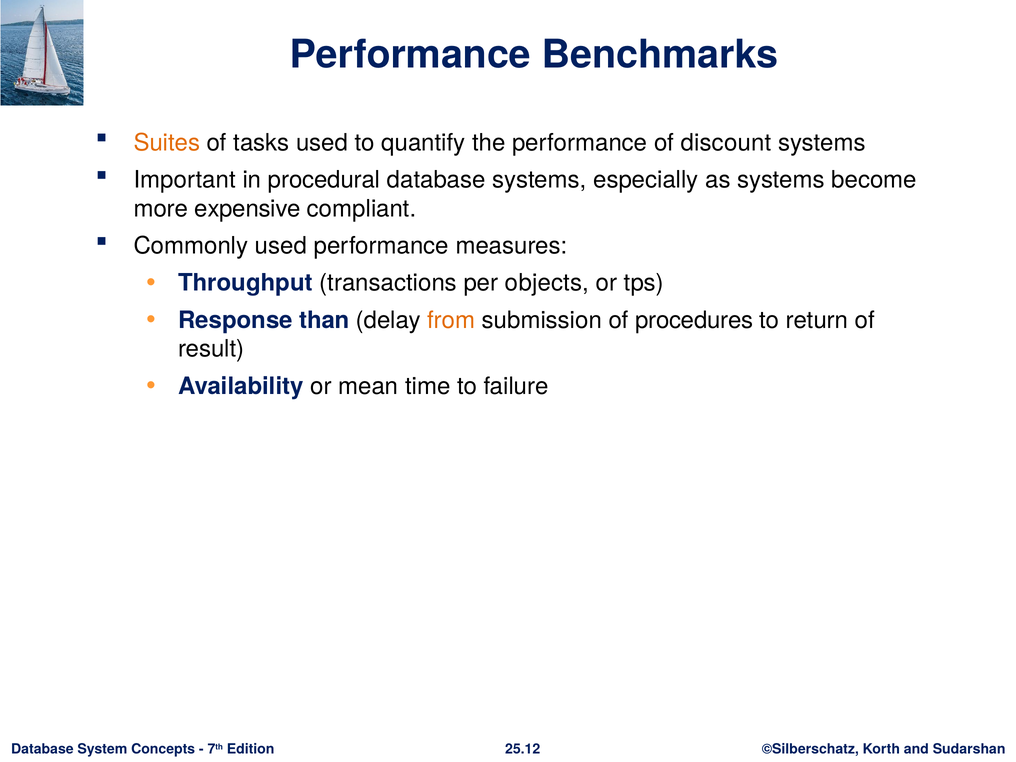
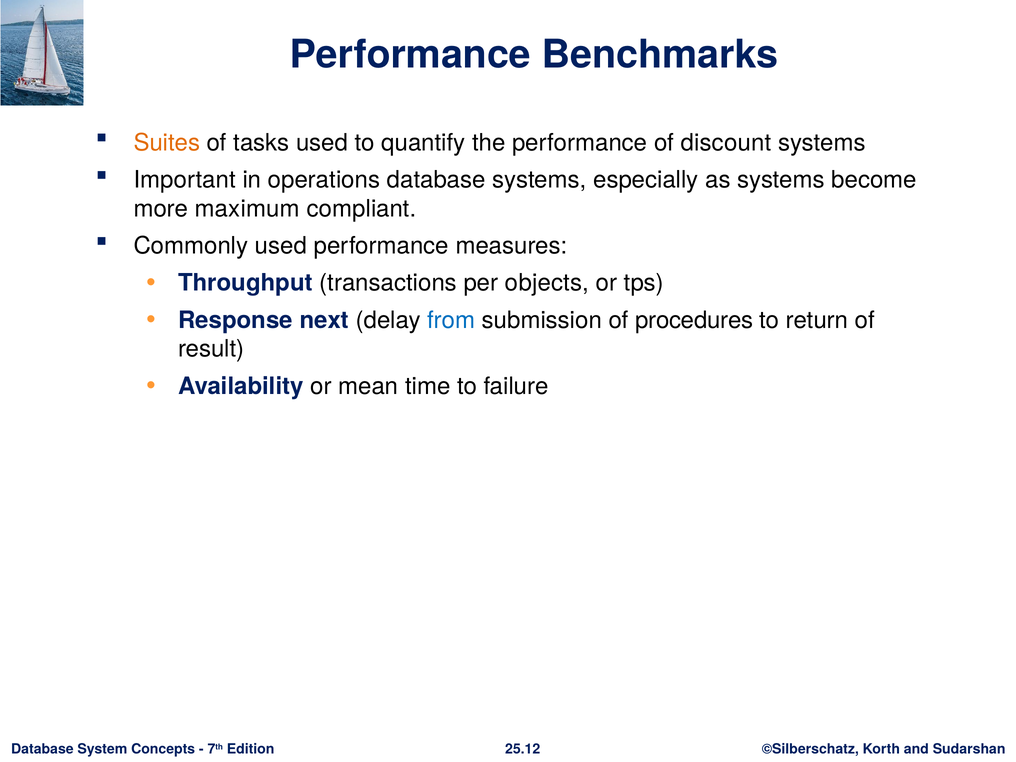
procedural: procedural -> operations (324, 180)
expensive: expensive -> maximum (247, 209)
than: than -> next (324, 320)
from colour: orange -> blue (451, 320)
